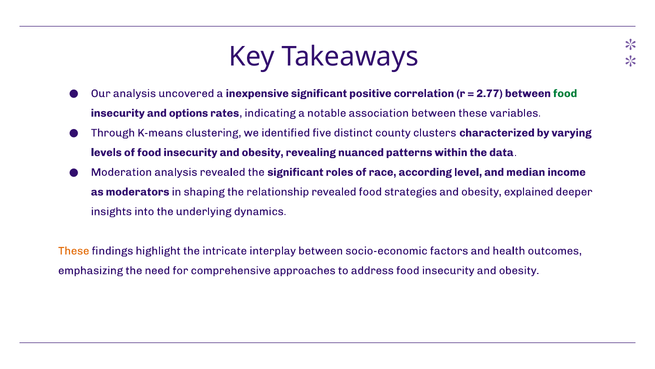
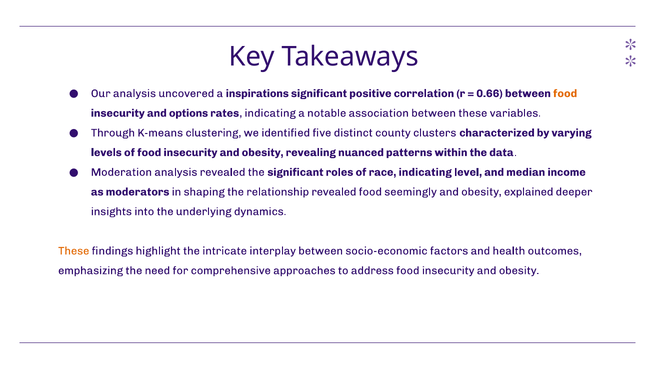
inexpensive: inexpensive -> inspirations (257, 93)
2.77: 2.77 -> 0.66 (490, 93)
food colour: green -> orange (565, 93)
race according: according -> indicating (425, 172)
strategies: strategies -> seemingly (411, 192)
